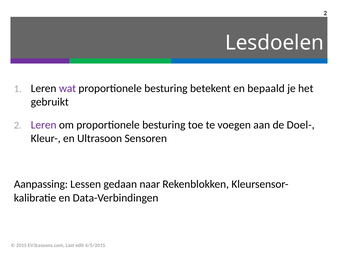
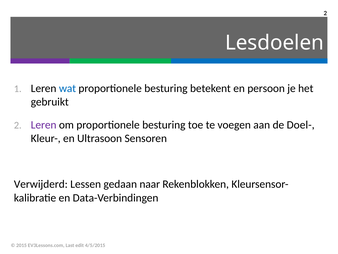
wat colour: purple -> blue (67, 88)
bepaald: bepaald -> persoon (266, 88)
Aanpassing: Aanpassing -> Verwijderd (41, 184)
